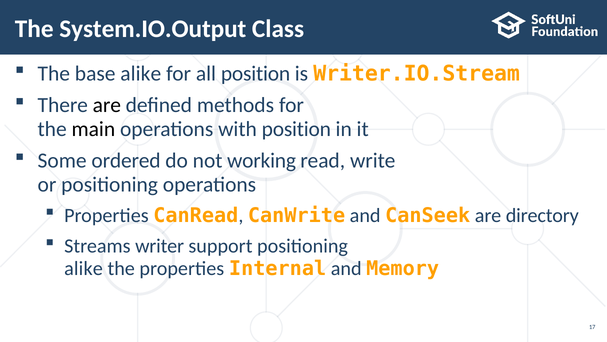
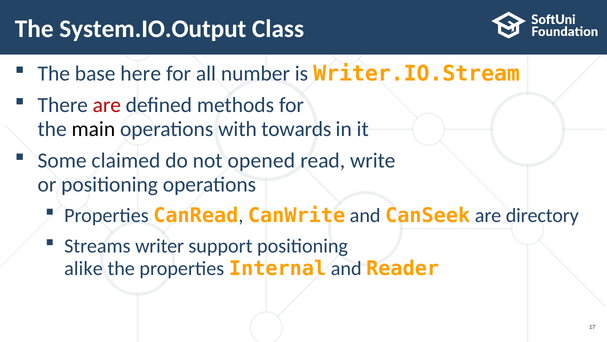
base alike: alike -> here (141, 73)
all position: position -> number (255, 73)
are colour: black -> red (107, 105)
with position: position -> towards (296, 129)
ordered: ordered -> claimed (126, 161)
working: working -> opened (261, 161)
Memory: Memory -> Reader (403, 268)
